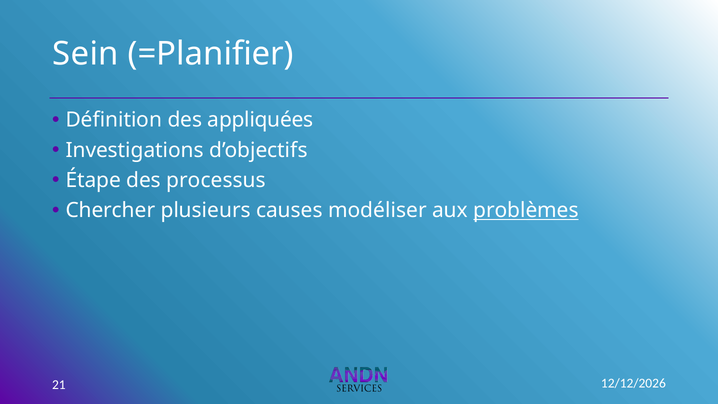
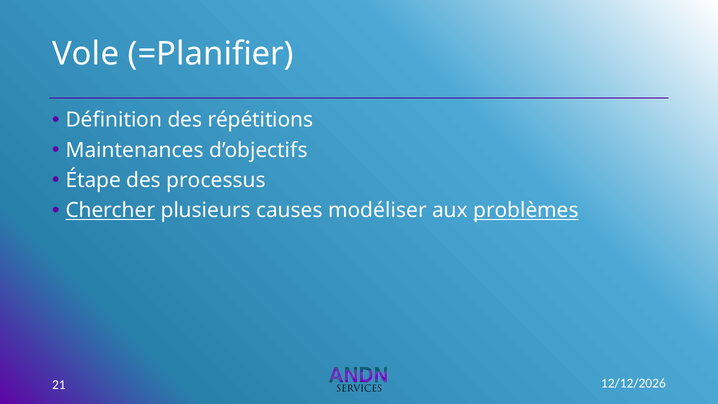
Sein: Sein -> Vole (86, 54)
appliquées: appliquées -> répétitions (260, 120)
Investigations: Investigations -> Maintenances (135, 150)
Chercher underline: none -> present (110, 210)
